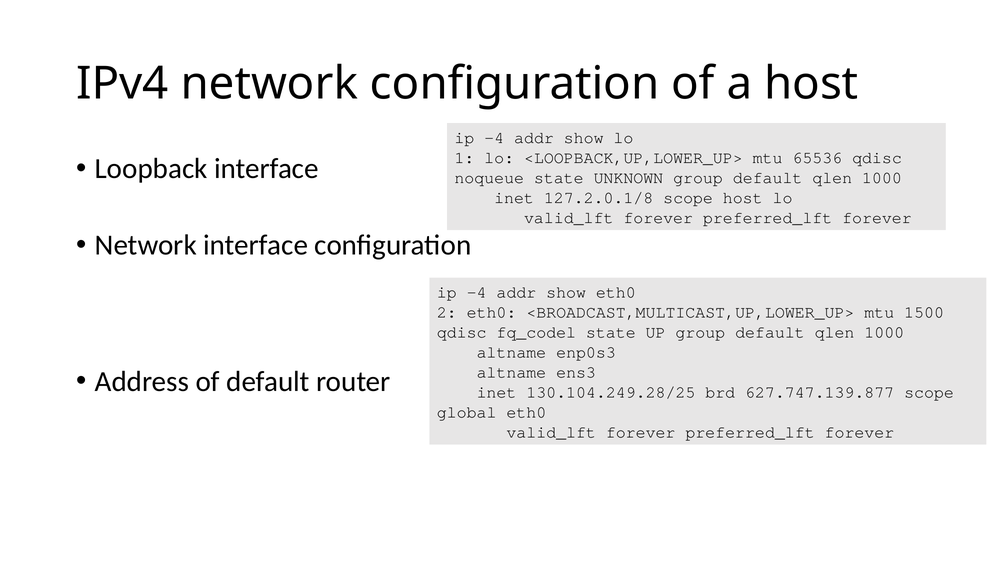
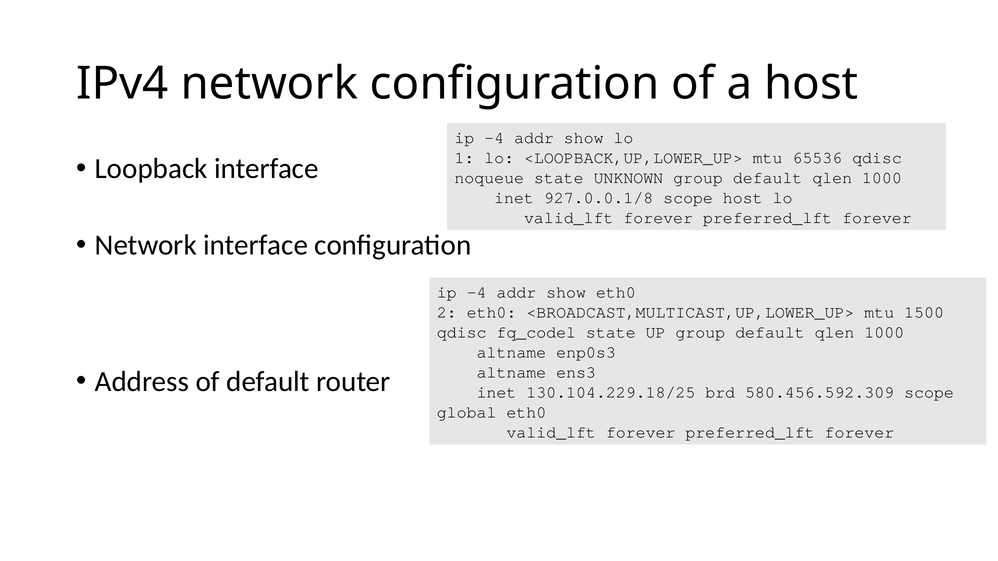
127.2.0.1/8: 127.2.0.1/8 -> 927.0.0.1/8 (599, 198)
130.104.249.28/25: 130.104.249.28/25 -> 130.104.229.18/25 (611, 392)
627.747.139.877: 627.747.139.877 -> 580.456.592.309 (820, 392)
